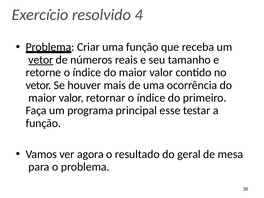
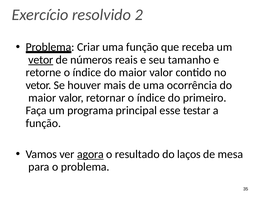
4: 4 -> 2 (139, 15)
agora underline: none -> present (90, 154)
geral: geral -> laços (189, 154)
